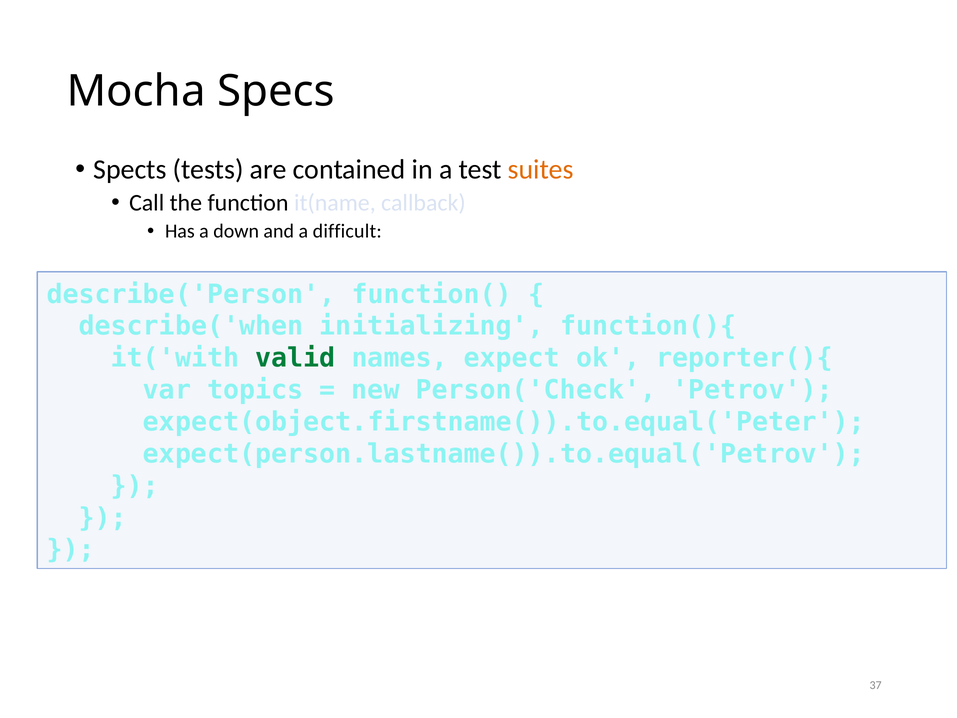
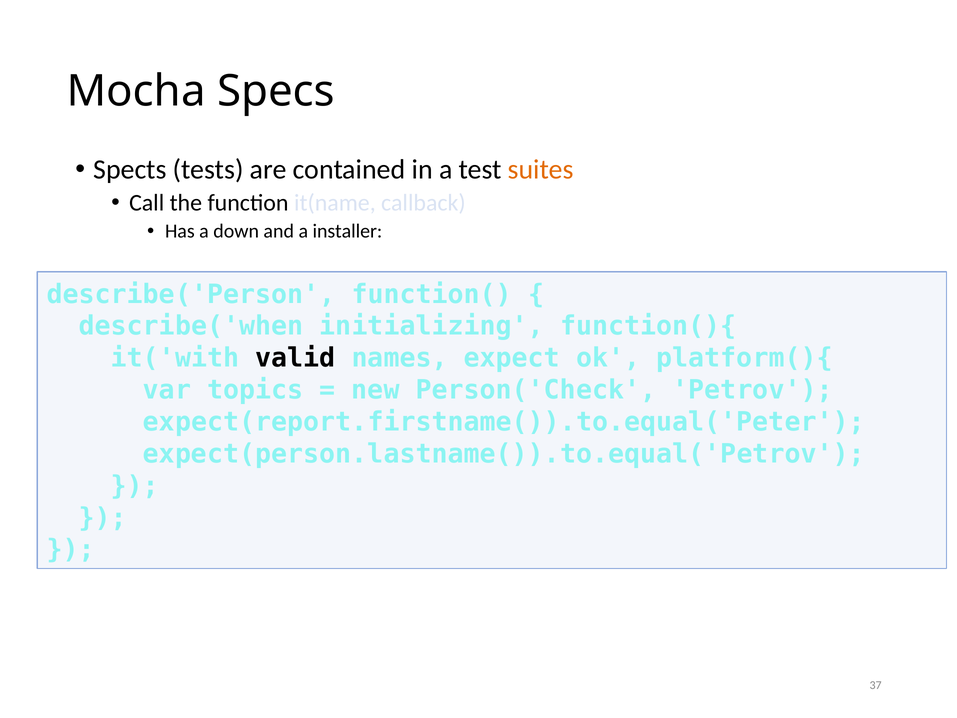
difficult: difficult -> installer (347, 231)
valid colour: green -> black (295, 358)
reporter(){: reporter(){ -> platform(){ (744, 358)
expect(object.firstname()).to.equal('Peter: expect(object.firstname()).to.equal('Peter -> expect(report.firstname()).to.equal('Peter (504, 422)
